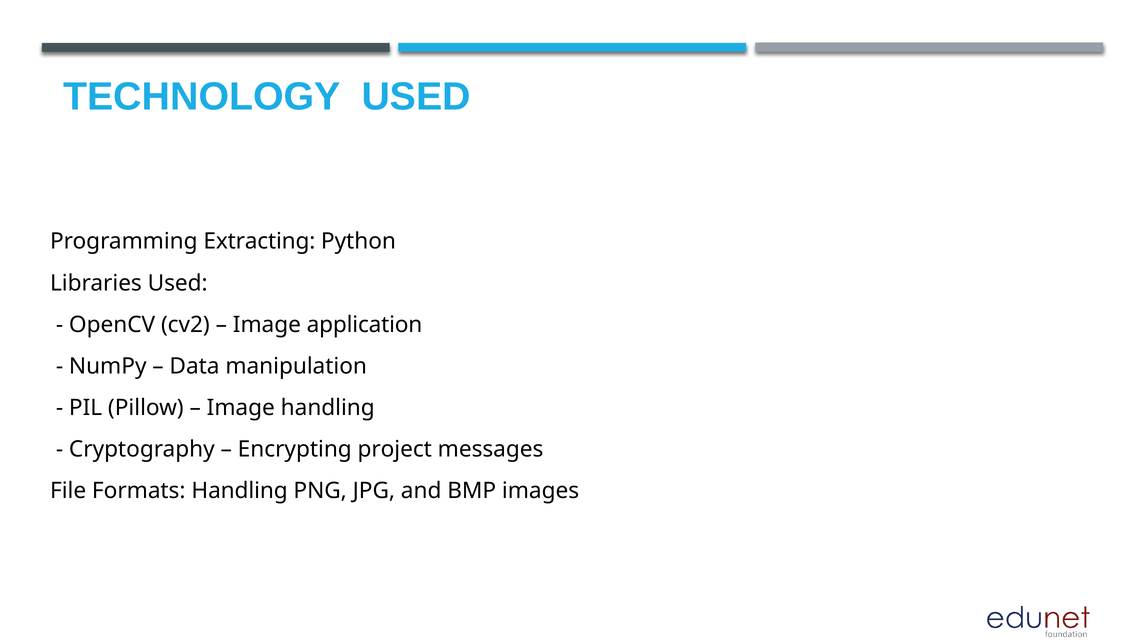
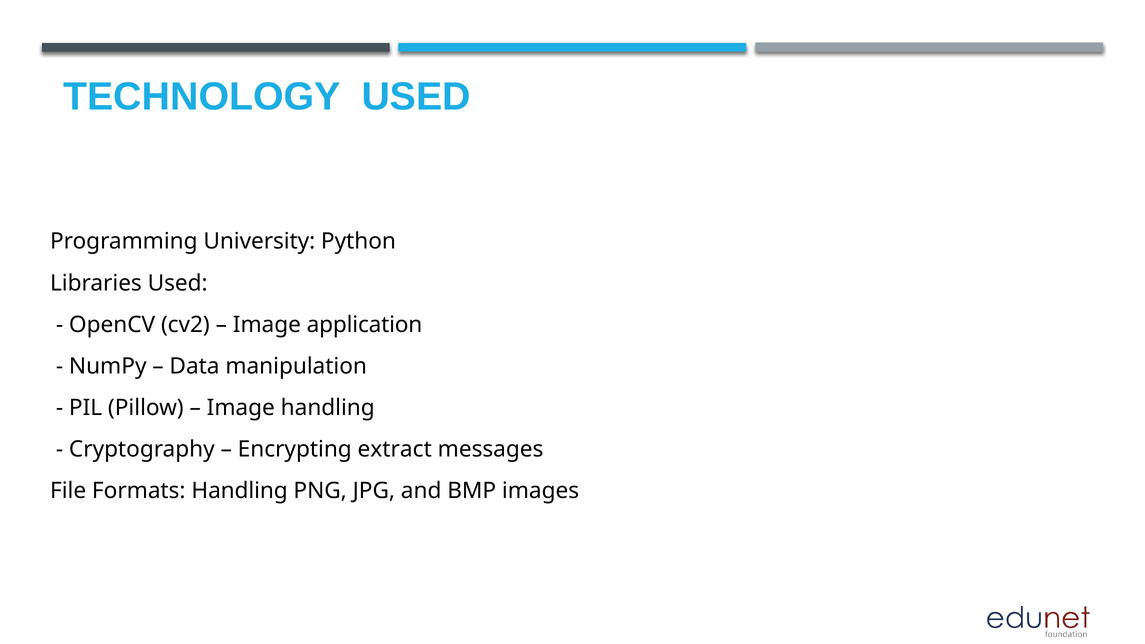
Extracting: Extracting -> University (259, 242)
project: project -> extract (395, 449)
